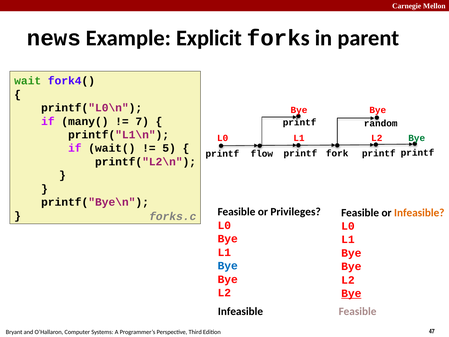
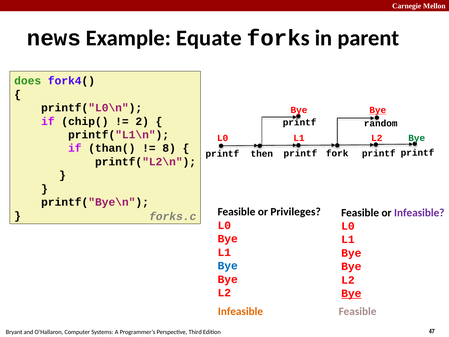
Explicit: Explicit -> Equate (209, 38)
wait: wait -> does (28, 81)
Bye underline: none -> present (378, 110)
many(: many( -> chip( (85, 121)
7: 7 -> 2 (142, 121)
wait(: wait( -> than( (112, 148)
5: 5 -> 8 (169, 148)
flow: flow -> then (262, 154)
Infeasible colour: orange -> purple (419, 213)
Infeasible colour: black -> orange (240, 311)
